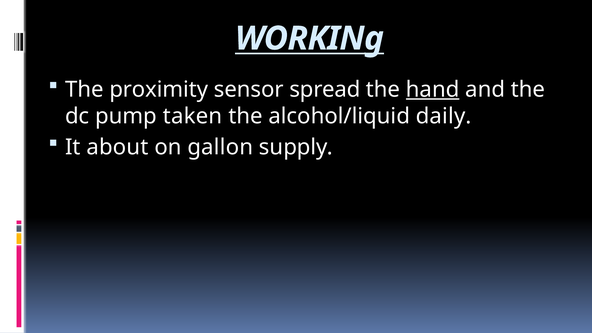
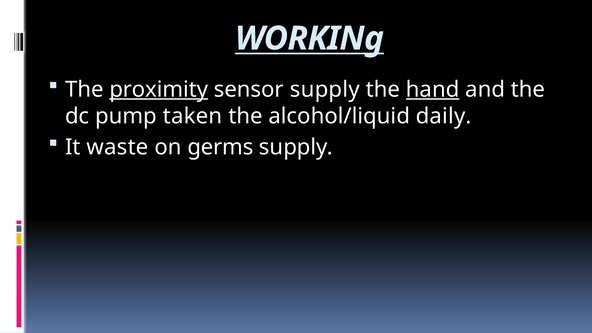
proximity underline: none -> present (159, 89)
sensor spread: spread -> supply (325, 89)
about: about -> waste (117, 147)
gallon: gallon -> germs (220, 147)
